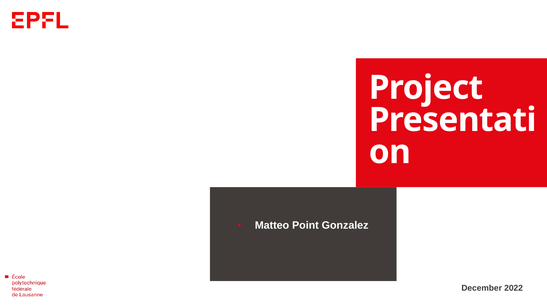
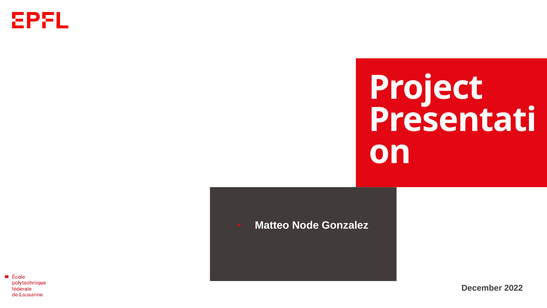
Point: Point -> Node (305, 225)
